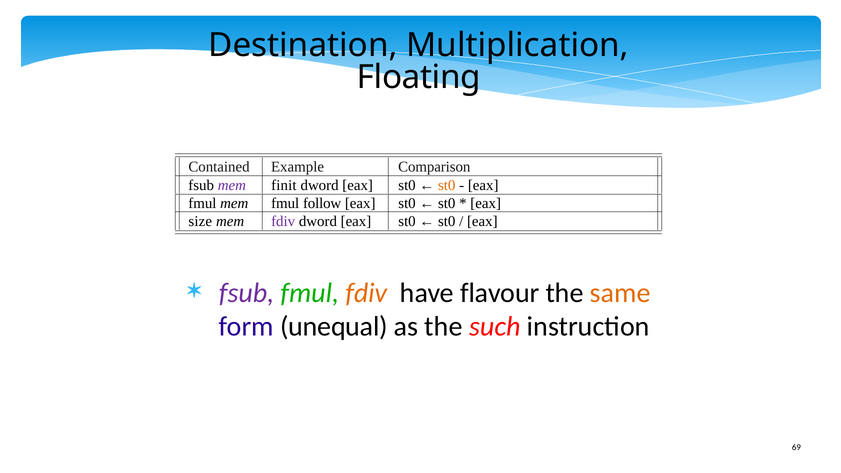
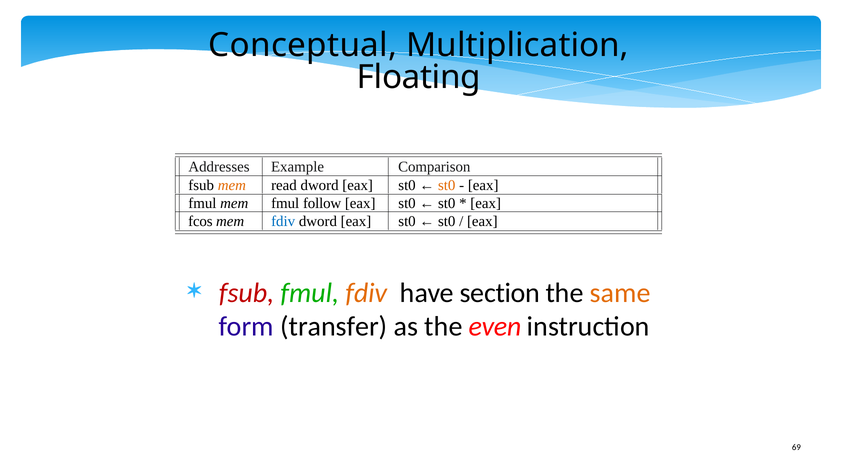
Destination: Destination -> Conceptual (303, 45)
Contained: Contained -> Addresses (219, 167)
mem colour: purple -> orange (232, 186)
finit: finit -> read (284, 186)
size: size -> fcos (200, 221)
fdiv colour: purple -> blue (283, 221)
fsub colour: purple -> red (247, 293)
flavour: flavour -> section (500, 293)
unequal: unequal -> transfer (334, 327)
such: such -> even (495, 327)
